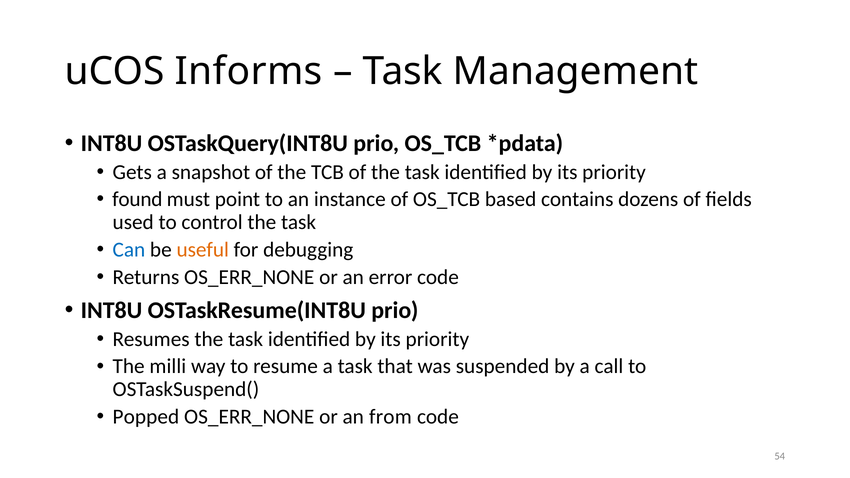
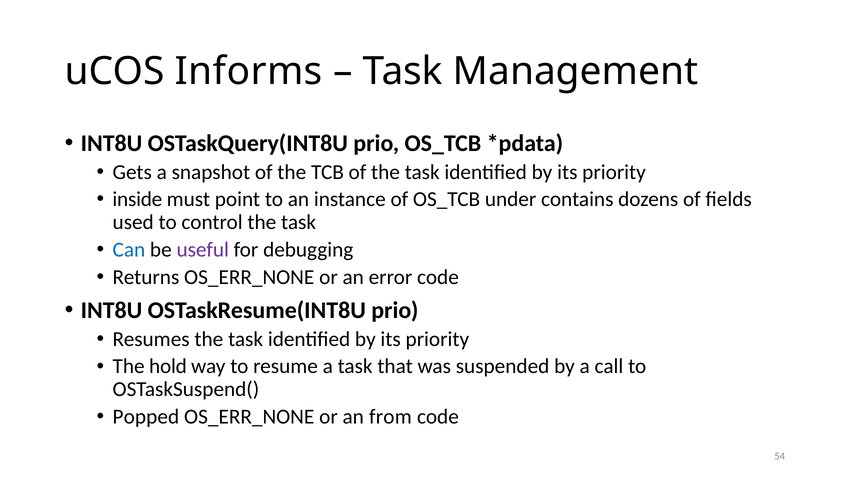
found: found -> inside (137, 199)
based: based -> under (511, 199)
useful colour: orange -> purple (203, 250)
milli: milli -> hold (168, 367)
